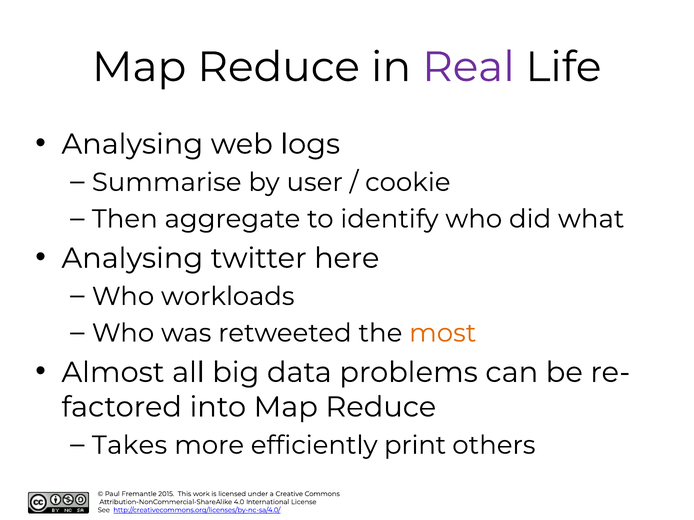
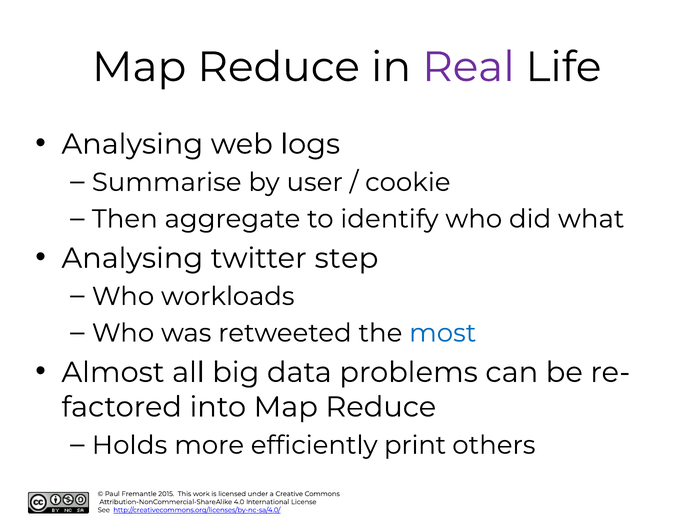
here: here -> step (346, 258)
most colour: orange -> blue (443, 333)
Takes: Takes -> Holds (130, 446)
